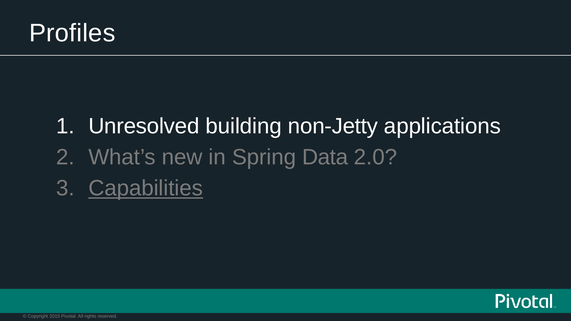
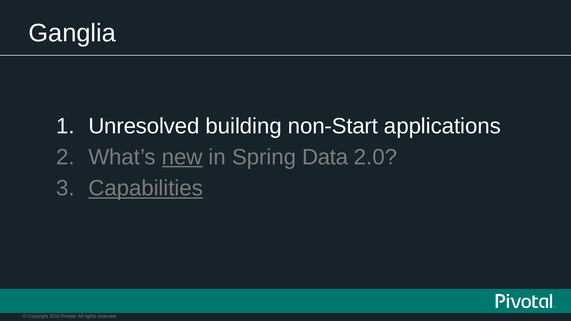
Profiles: Profiles -> Ganglia (72, 33)
non-Jetty: non-Jetty -> non-Start (333, 126)
new underline: none -> present (182, 157)
